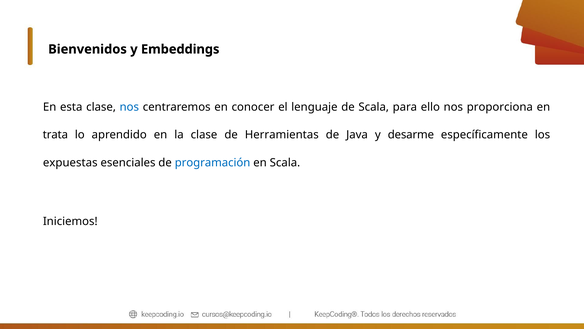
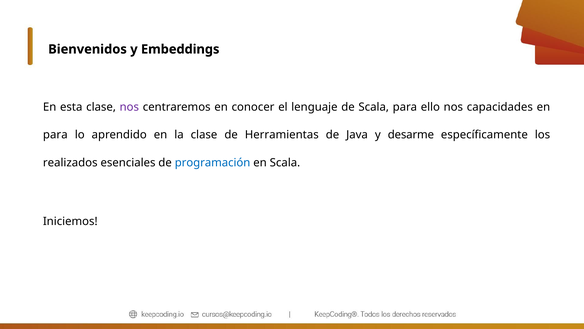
nos colour: blue -> purple (129, 107)
proporciona: proporciona -> capacidades (500, 107)
trata: trata -> para (55, 135)
expuestas: expuestas -> realizados (70, 162)
